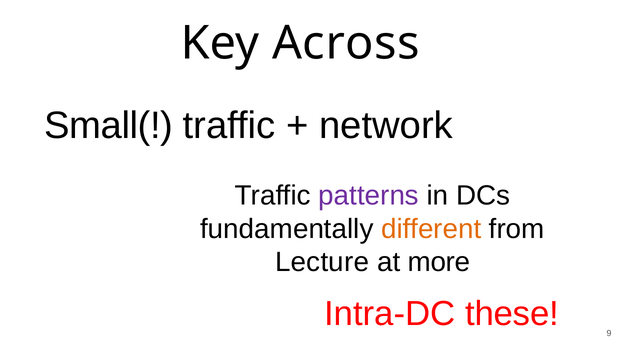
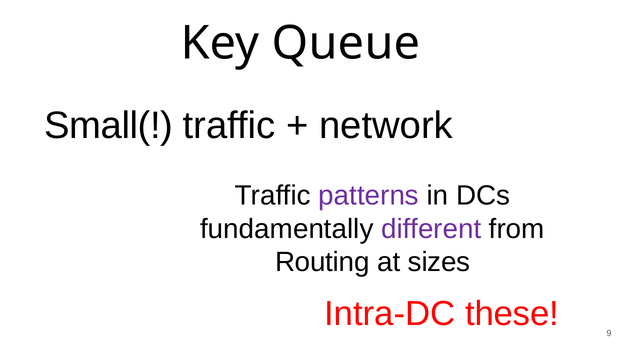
Across: Across -> Queue (346, 43)
different colour: orange -> purple (431, 229)
Lecture: Lecture -> Routing (322, 262)
more: more -> sizes (439, 262)
